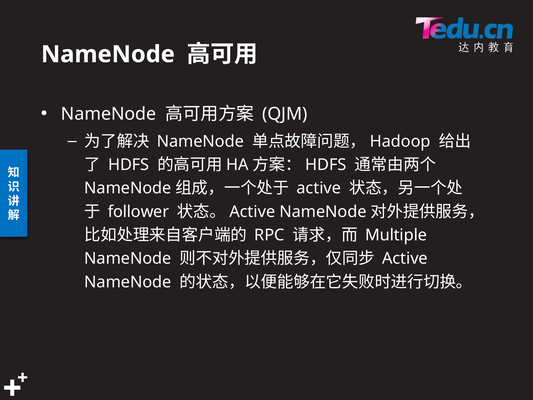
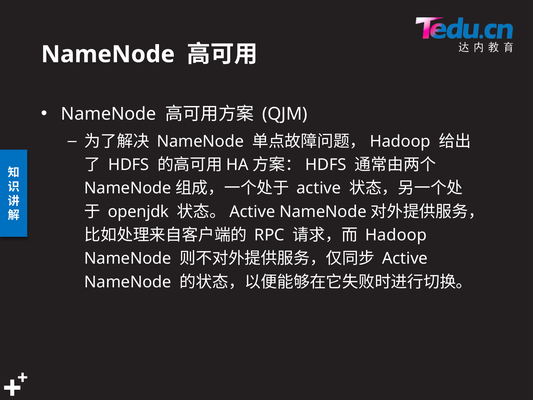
follower: follower -> openjdk (138, 212)
Multiple: Multiple -> Hadoop (396, 235)
